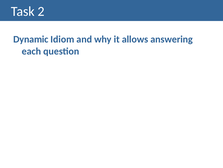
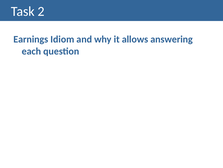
Dynamic: Dynamic -> Earnings (31, 39)
